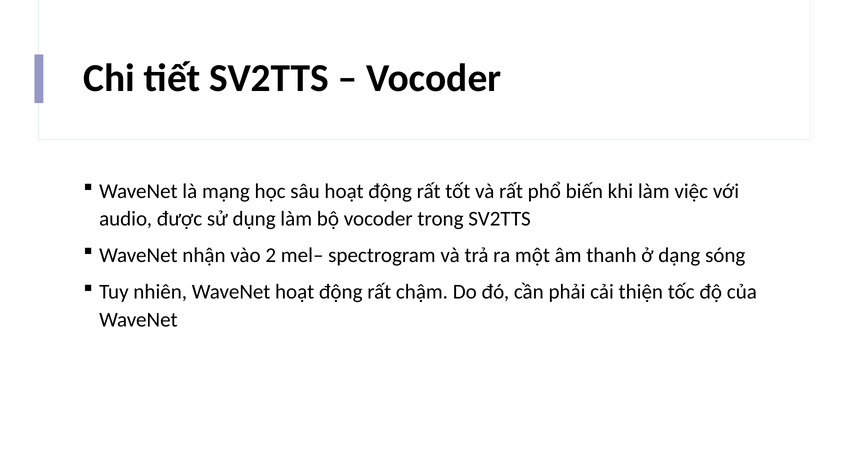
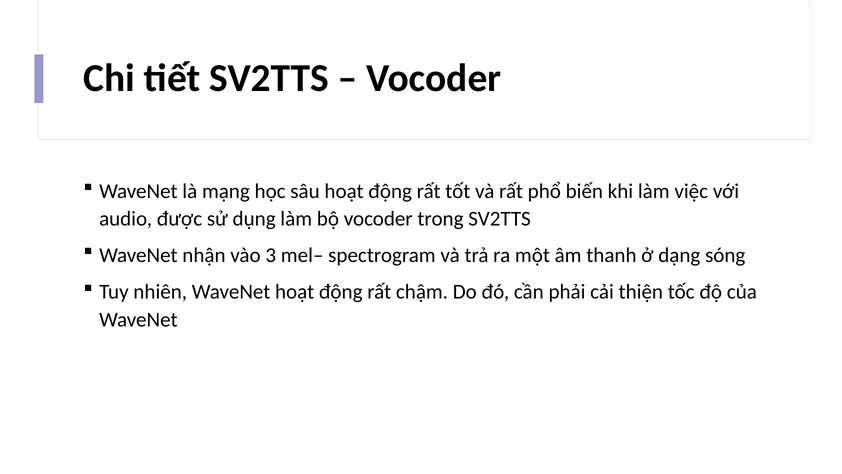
2: 2 -> 3 (271, 255)
